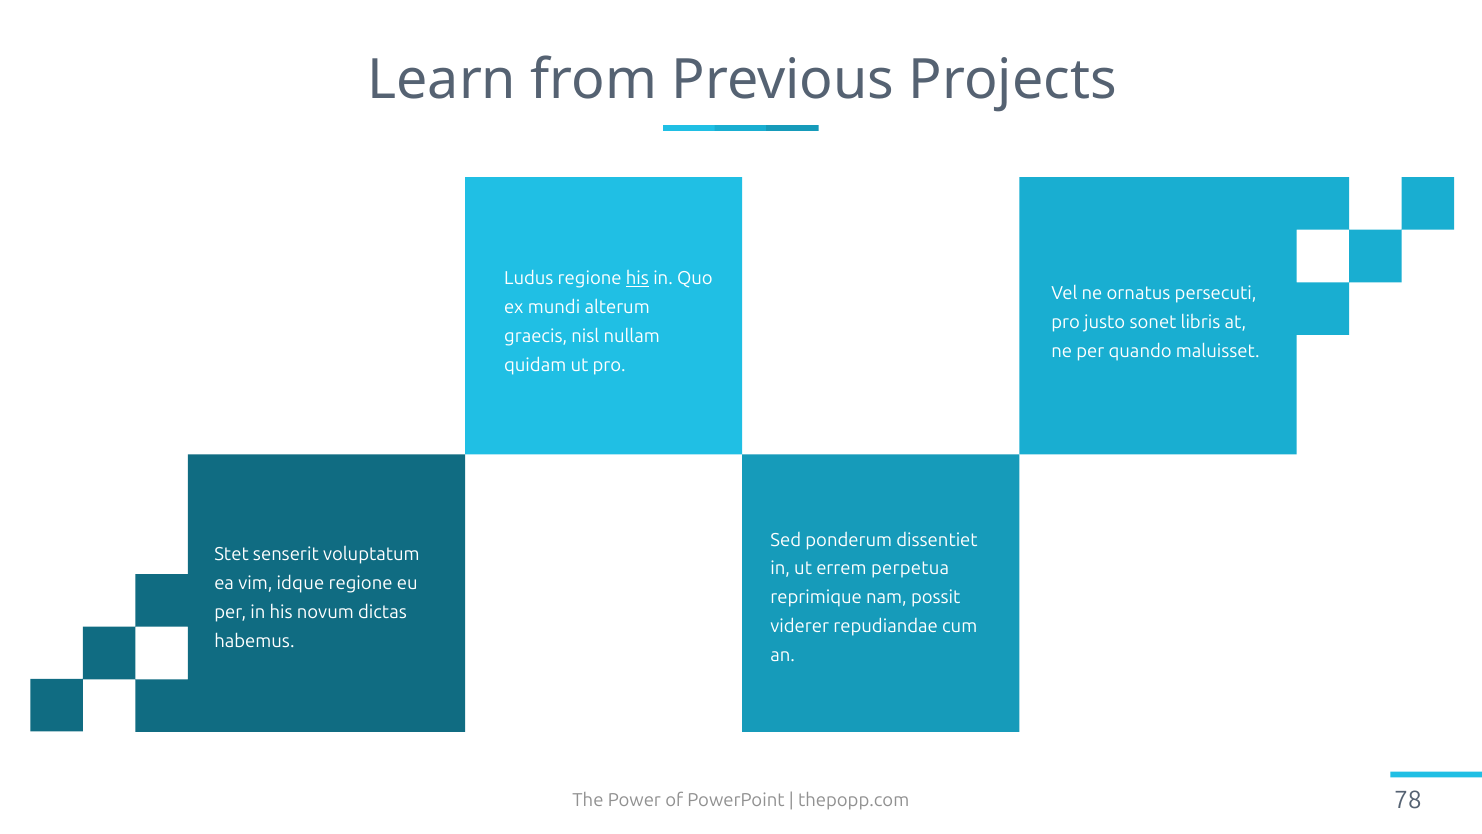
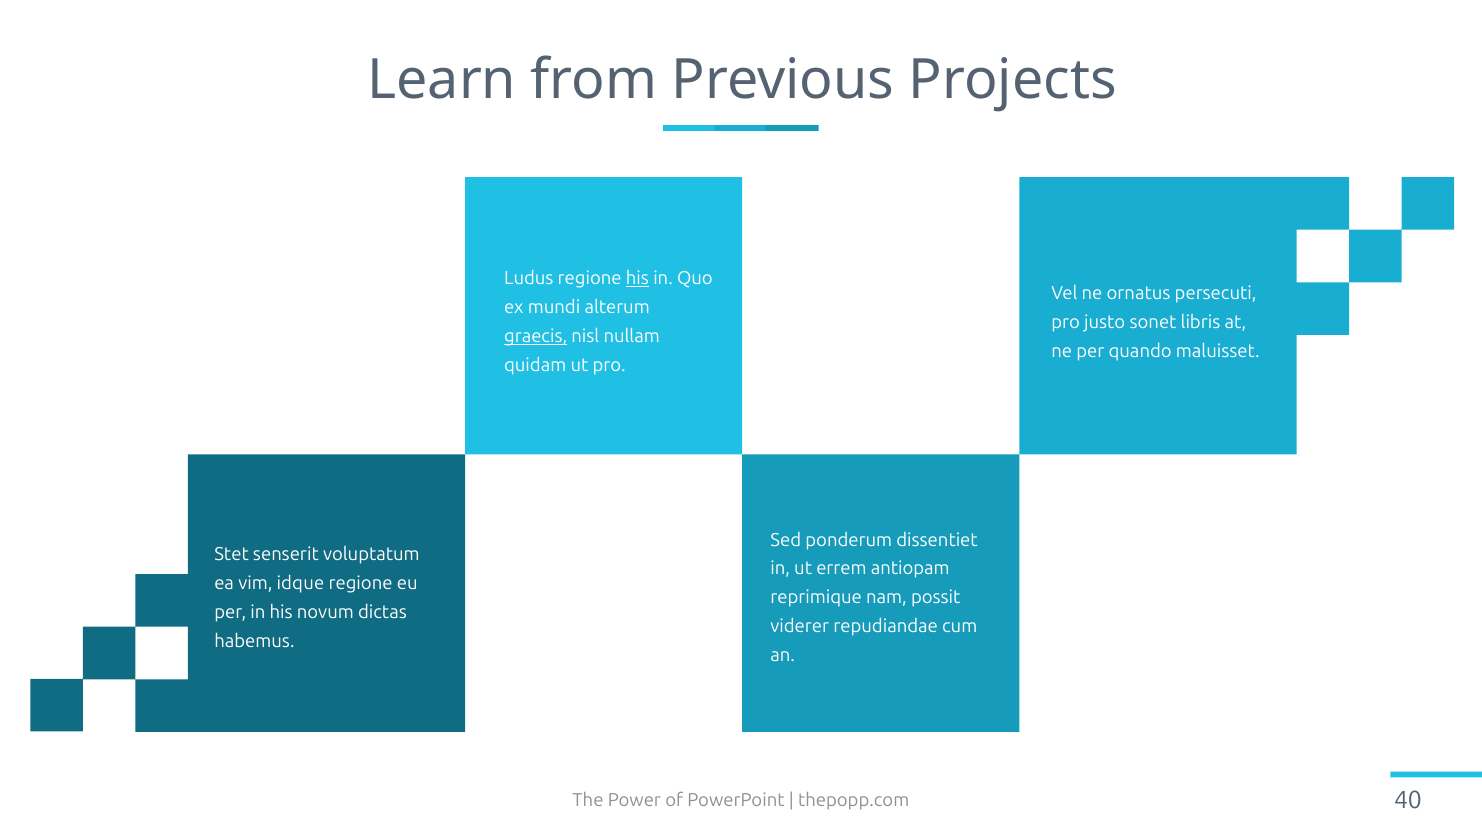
graecis underline: none -> present (536, 336)
perpetua: perpetua -> antiopam (910, 569)
78: 78 -> 40 (1408, 799)
